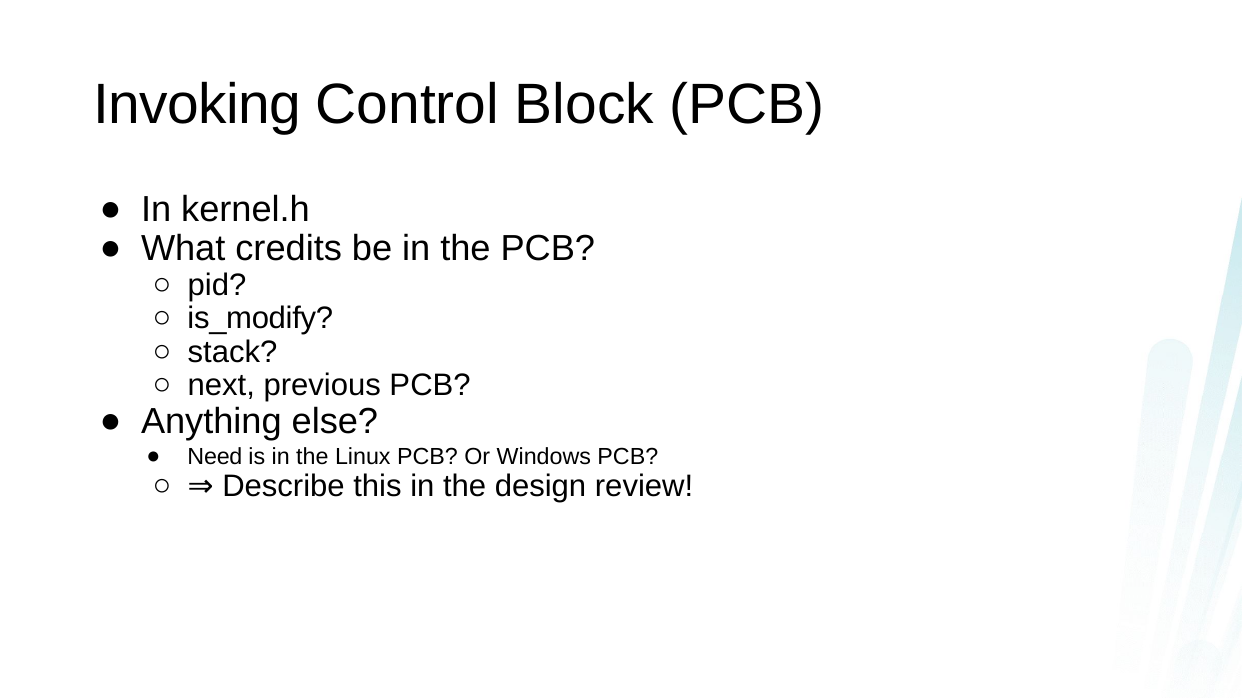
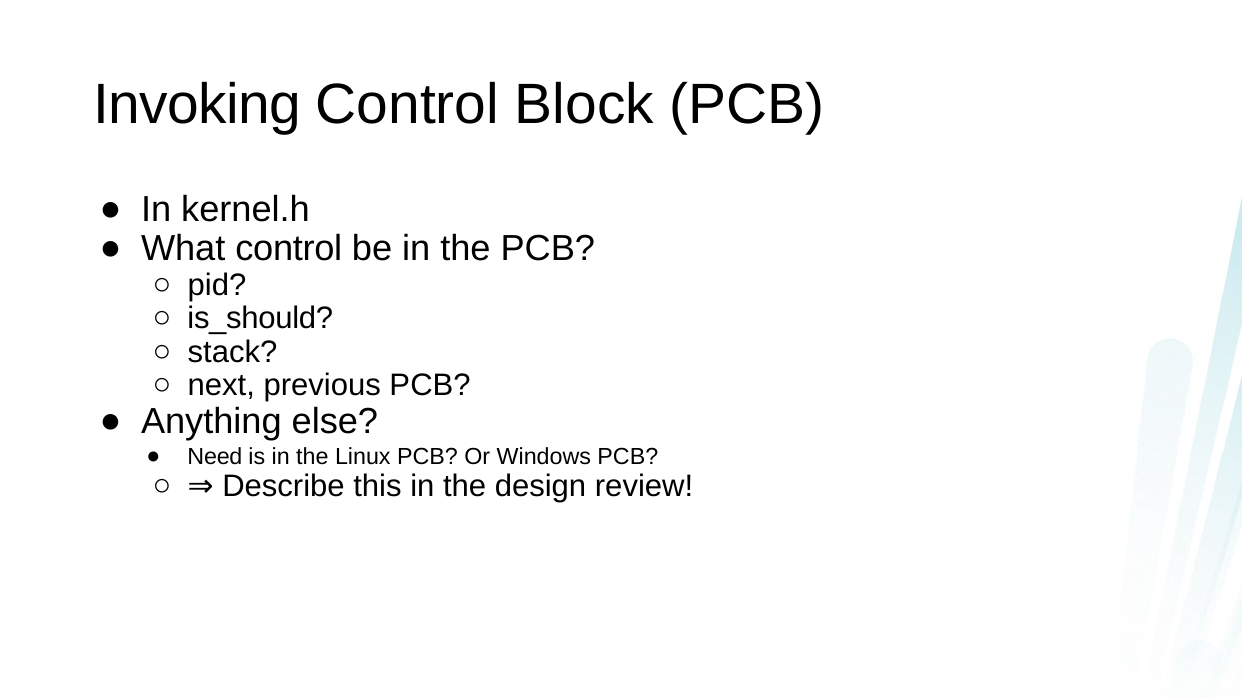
What credits: credits -> control (289, 249)
is_modify: is_modify -> is_should (260, 319)
